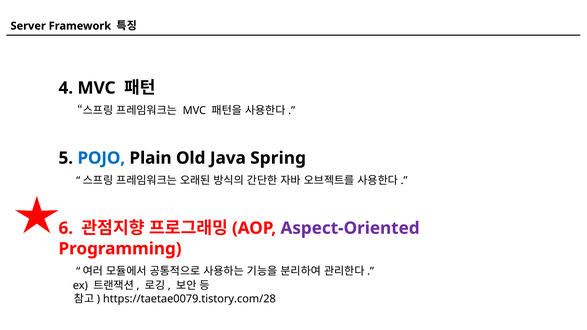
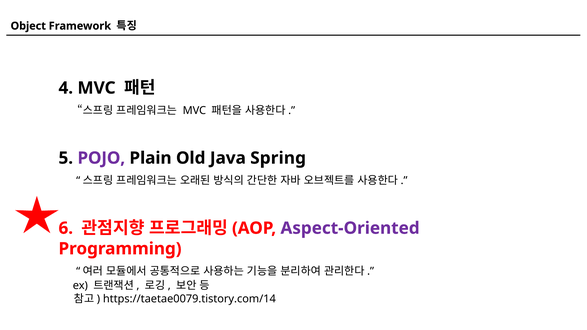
Server: Server -> Object (28, 26)
POJO colour: blue -> purple (101, 158)
https://taetae0079.tistory.com/28: https://taetae0079.tistory.com/28 -> https://taetae0079.tistory.com/14 (189, 299)
